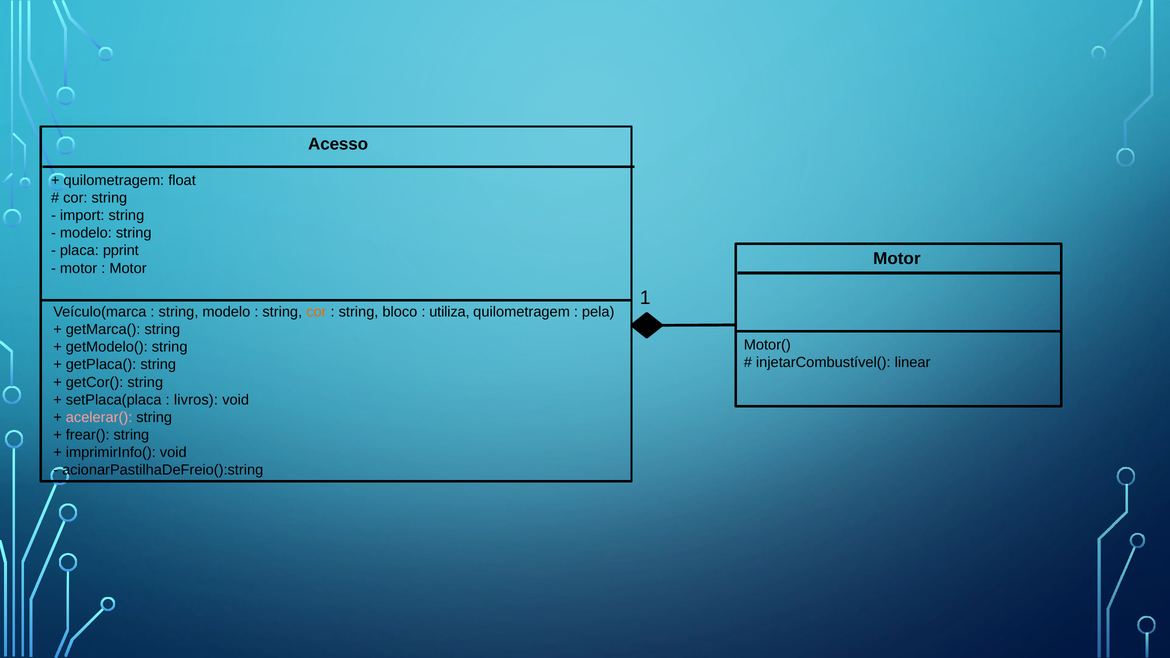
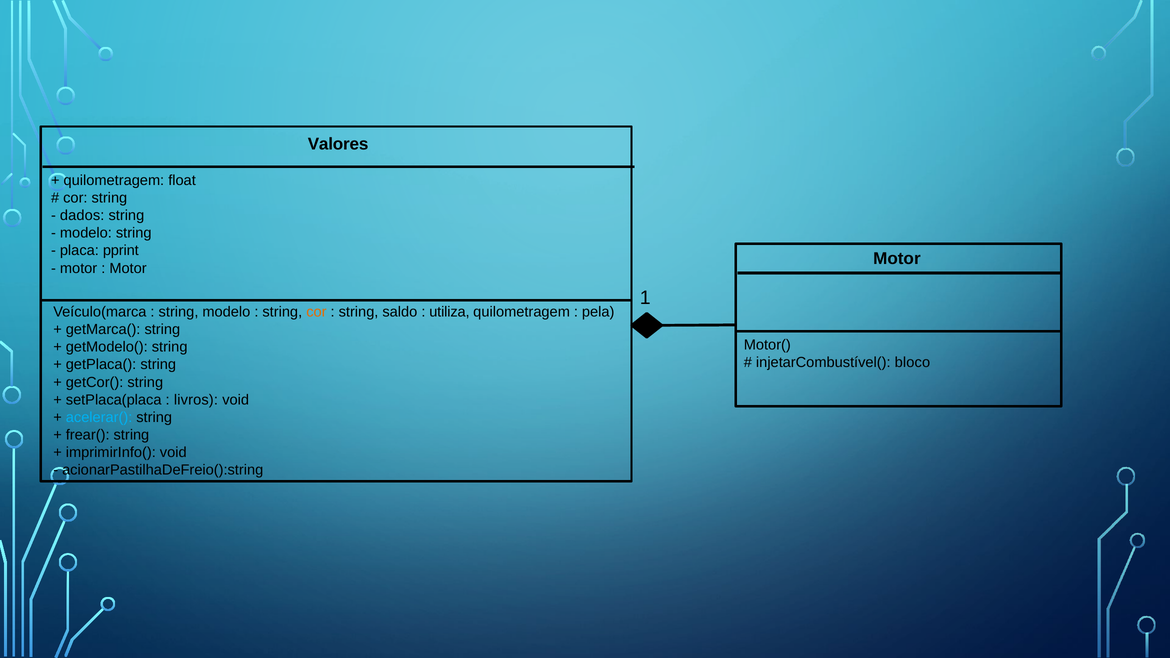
Acesso: Acesso -> Valores (338, 144)
import: import -> dados (82, 216)
bloco: bloco -> saldo (400, 312)
linear: linear -> bloco (912, 362)
acelerar( colour: pink -> light blue (99, 417)
